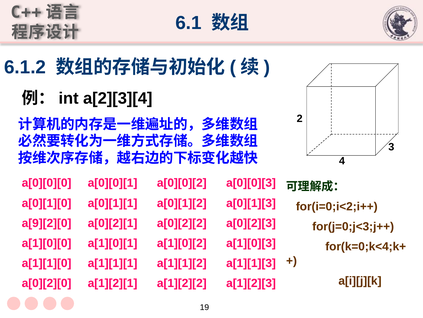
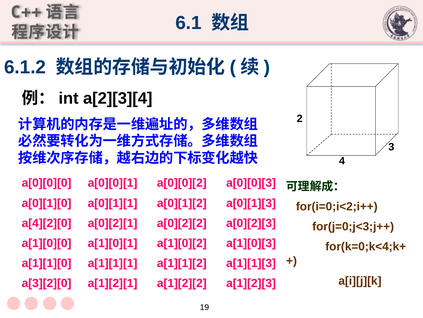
a[9][2][0: a[9][2][0 -> a[4][2][0 (47, 223)
a[0][2][0: a[0][2][0 -> a[3][2][0 (47, 283)
